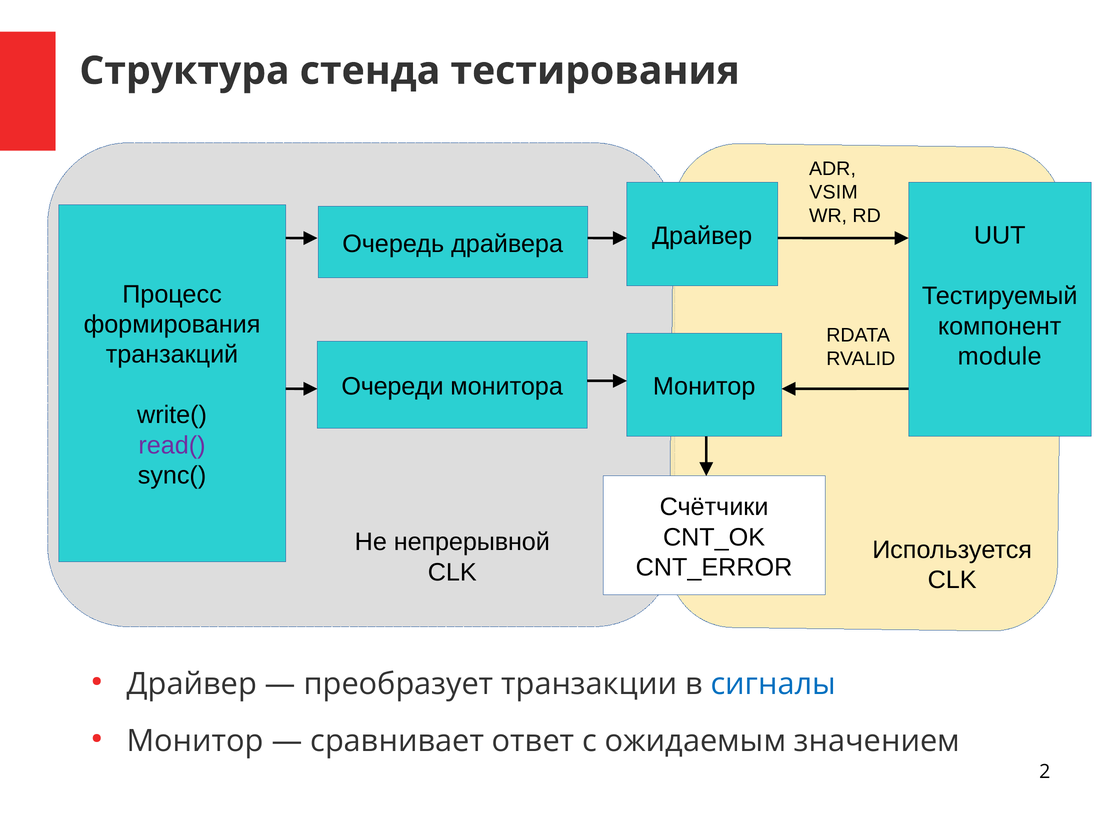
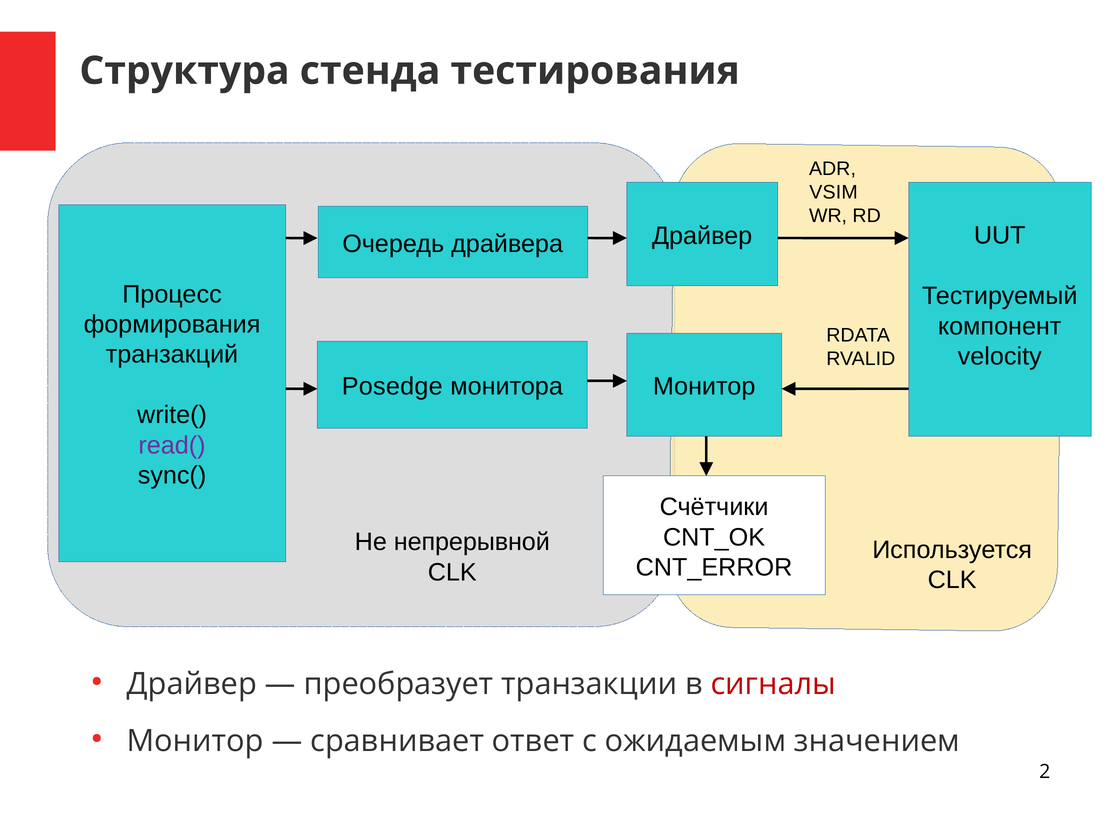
module: module -> velocity (1000, 357)
Очереди: Очереди -> Posedge (392, 387)
сигналы colour: blue -> red (773, 684)
